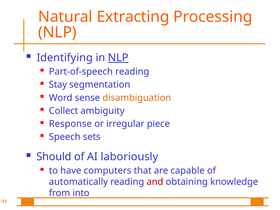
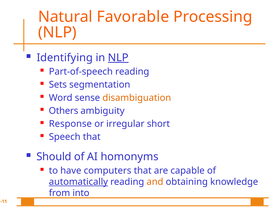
Extracting: Extracting -> Favorable (133, 17)
Stay: Stay -> Sets (58, 85)
Collect: Collect -> Others (64, 111)
piece: piece -> short (158, 124)
Speech sets: sets -> that (92, 137)
laboriously: laboriously -> homonyms (130, 157)
automatically underline: none -> present (78, 182)
and colour: red -> orange (155, 182)
